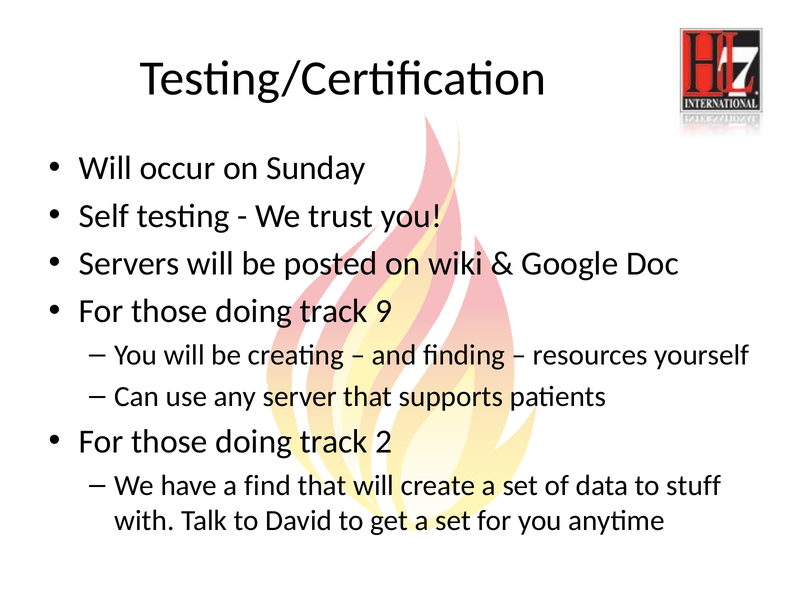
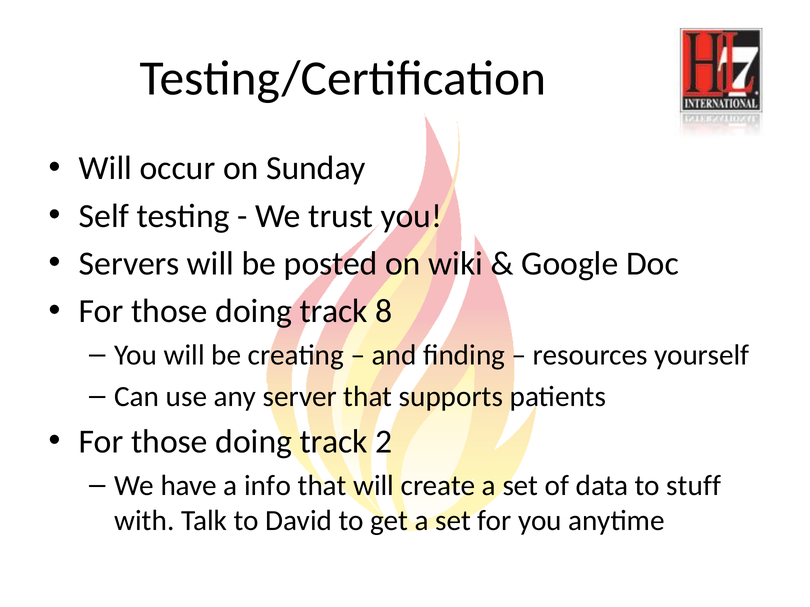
9: 9 -> 8 (384, 312)
find: find -> info (268, 486)
